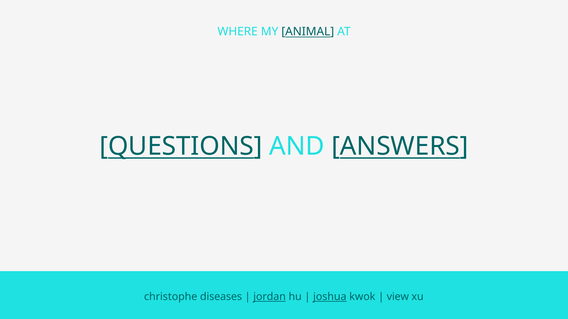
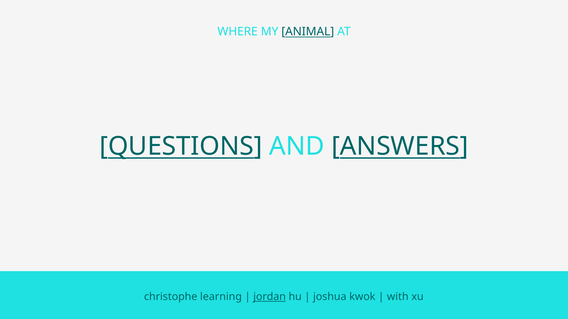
diseases: diseases -> learning (221, 297)
joshua underline: present -> none (330, 297)
view: view -> with (398, 297)
